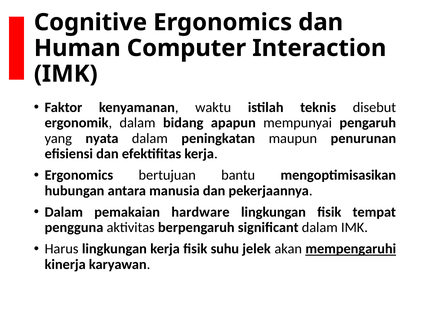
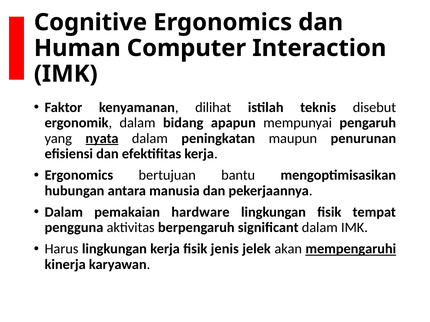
waktu: waktu -> dilihat (213, 108)
nyata underline: none -> present (102, 139)
suhu: suhu -> jenis (225, 249)
